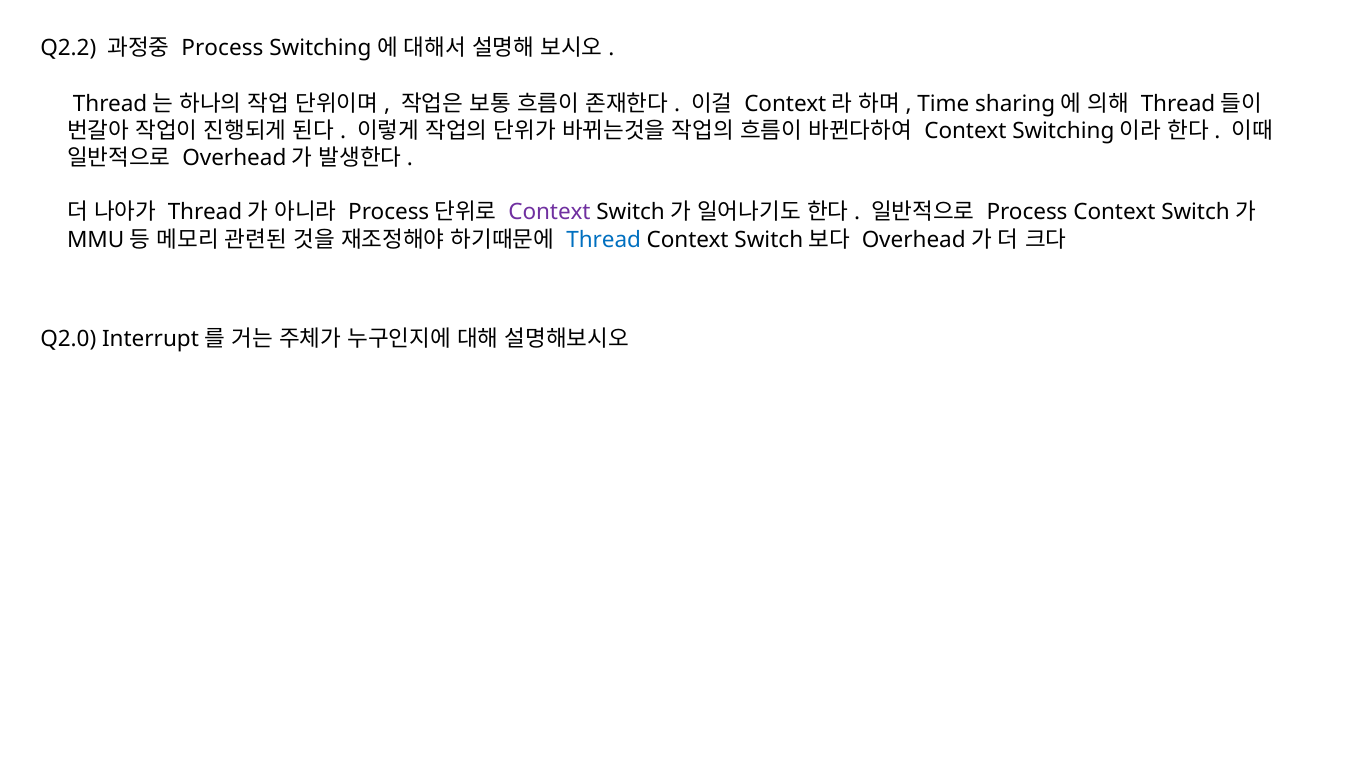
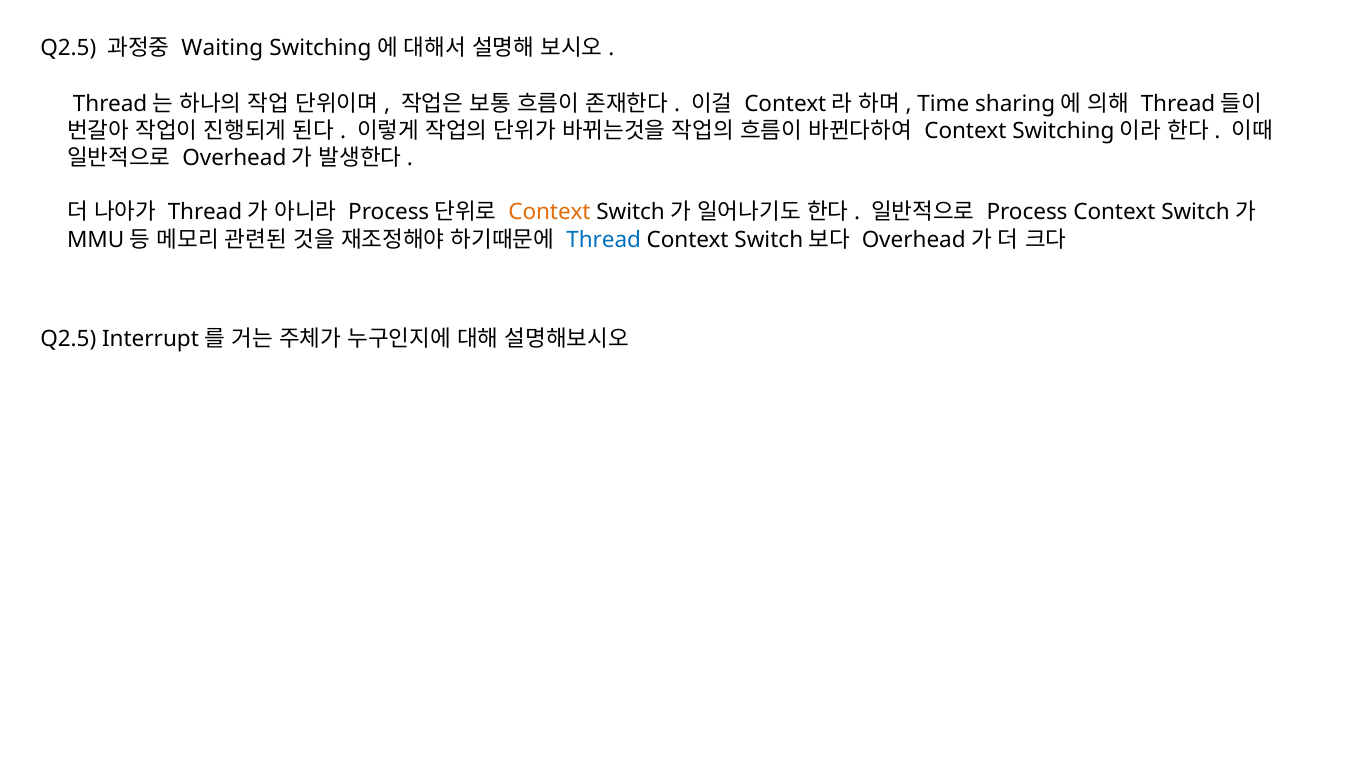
Q2.2: Q2.2 -> Q2.5 (68, 48)
Process: Process -> Waiting (222, 48)
Context colour: purple -> orange (550, 213)
Q2.0: Q2.0 -> Q2.5 (68, 339)
